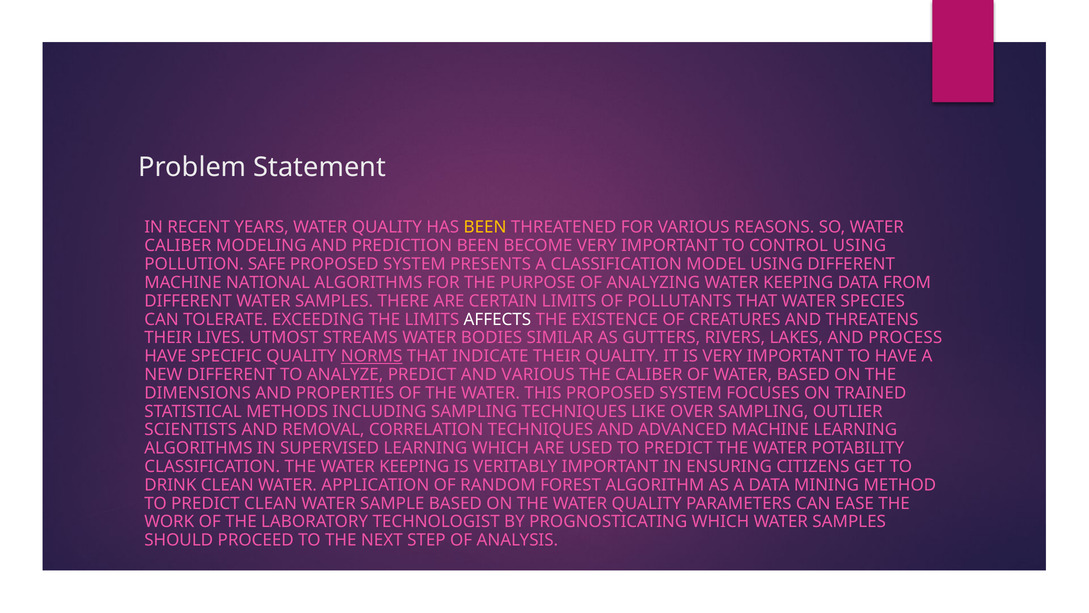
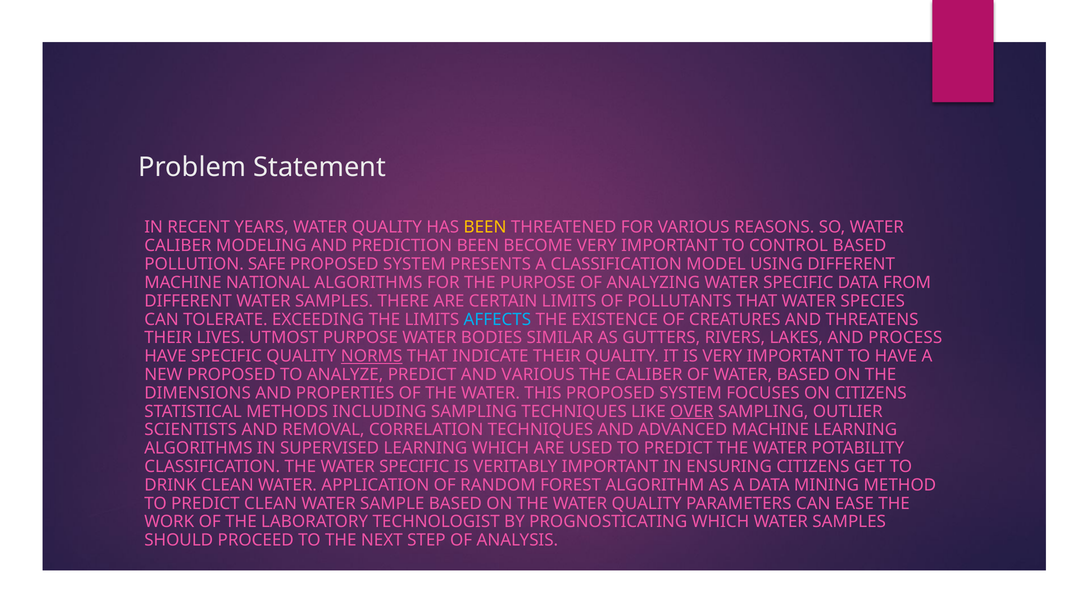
CONTROL USING: USING -> BASED (859, 246)
ANALYZING WATER KEEPING: KEEPING -> SPECIFIC (798, 282)
AFFECTS colour: white -> light blue (497, 319)
UTMOST STREAMS: STREAMS -> PURPOSE (360, 338)
NEW DIFFERENT: DIFFERENT -> PROPOSED (231, 374)
ON TRAINED: TRAINED -> CITIZENS (871, 393)
OVER underline: none -> present (692, 411)
THE WATER KEEPING: KEEPING -> SPECIFIC (414, 466)
